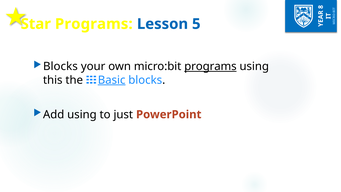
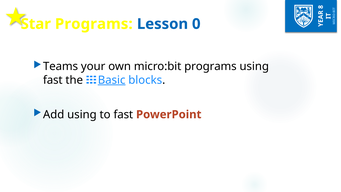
5: 5 -> 0 (196, 24)
Blocks: Blocks -> Teams (61, 66)
programs underline: present -> none (210, 66)
this: this -> fast (53, 80)
to just: just -> fast (123, 114)
